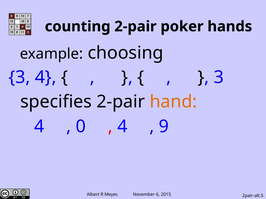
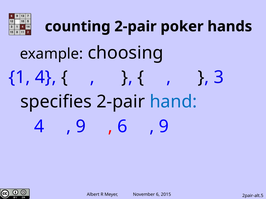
3: 3 -> 1 (19, 77)
hand colour: orange -> blue (173, 102)
4: 4 -> 6 (122, 127)
0: 0 -> 9 (81, 127)
